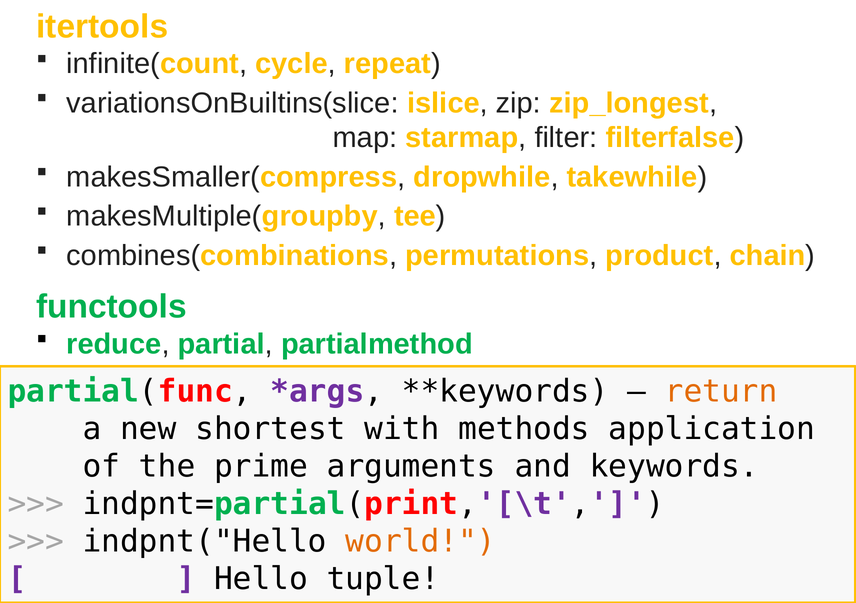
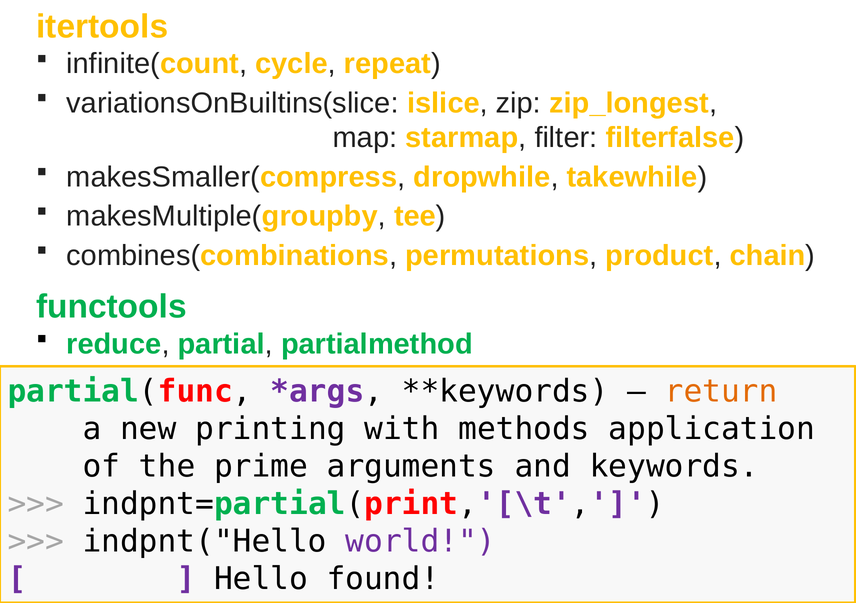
shortest: shortest -> printing (270, 429)
world colour: orange -> purple (421, 541)
tuple: tuple -> found (383, 579)
